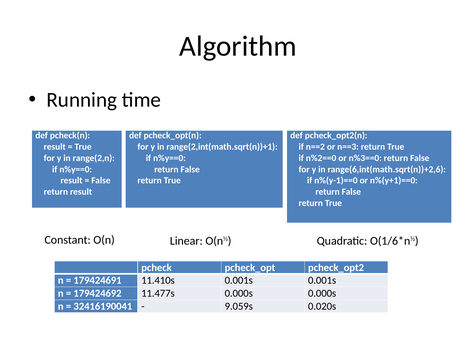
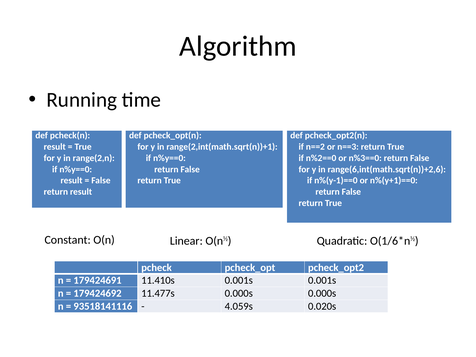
32416190041: 32416190041 -> 93518141116 (103, 306)
9.059s: 9.059s -> 4.059s (239, 306)
